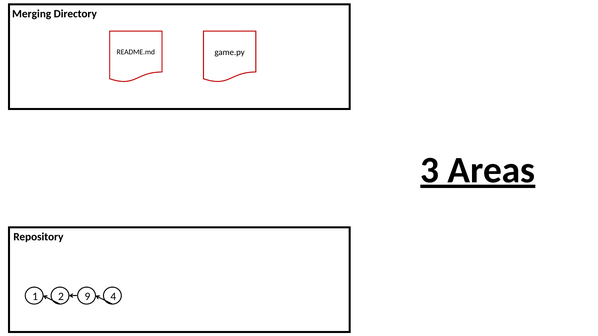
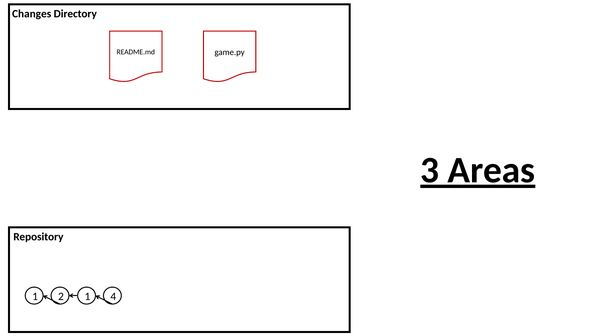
Merging: Merging -> Changes (32, 14)
2 9: 9 -> 1 (87, 297)
